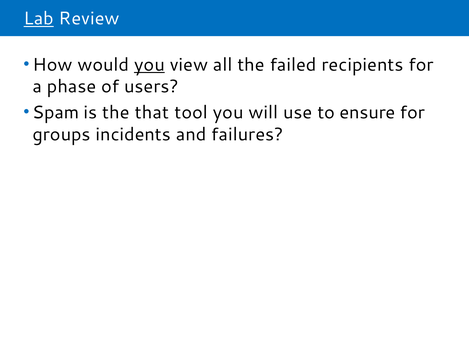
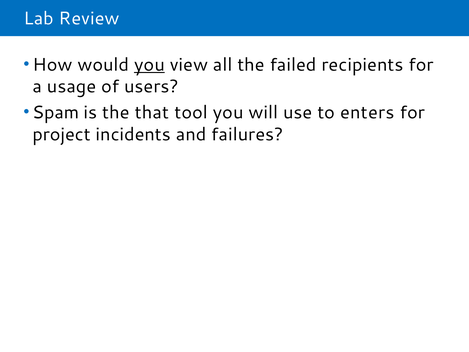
Lab underline: present -> none (39, 19)
phase: phase -> usage (72, 87)
ensure: ensure -> enters (367, 112)
groups: groups -> project (62, 134)
